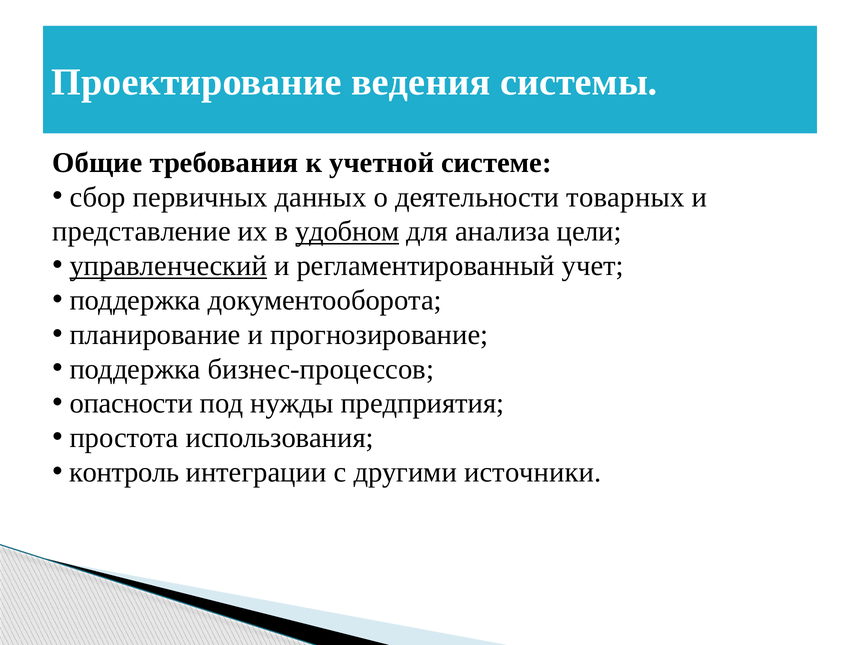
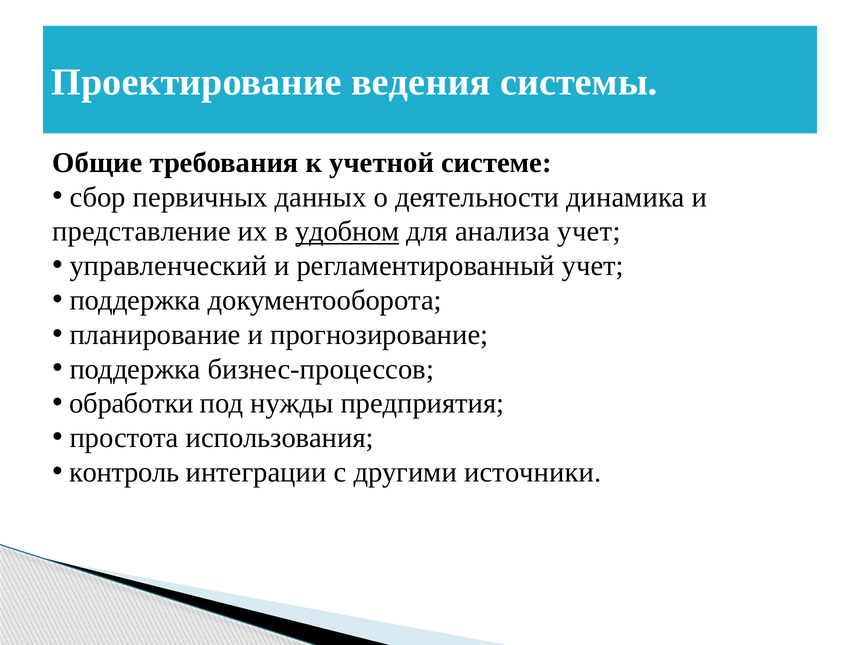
товарных: товарных -> динамика (625, 197)
анализа цели: цели -> учет (589, 231)
управленческий underline: present -> none (168, 266)
опасности: опасности -> обработки (131, 403)
